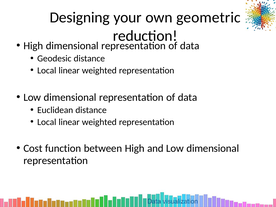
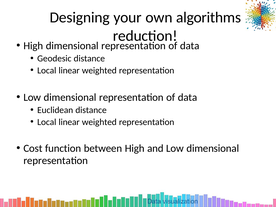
geometric: geometric -> algorithms (209, 17)
